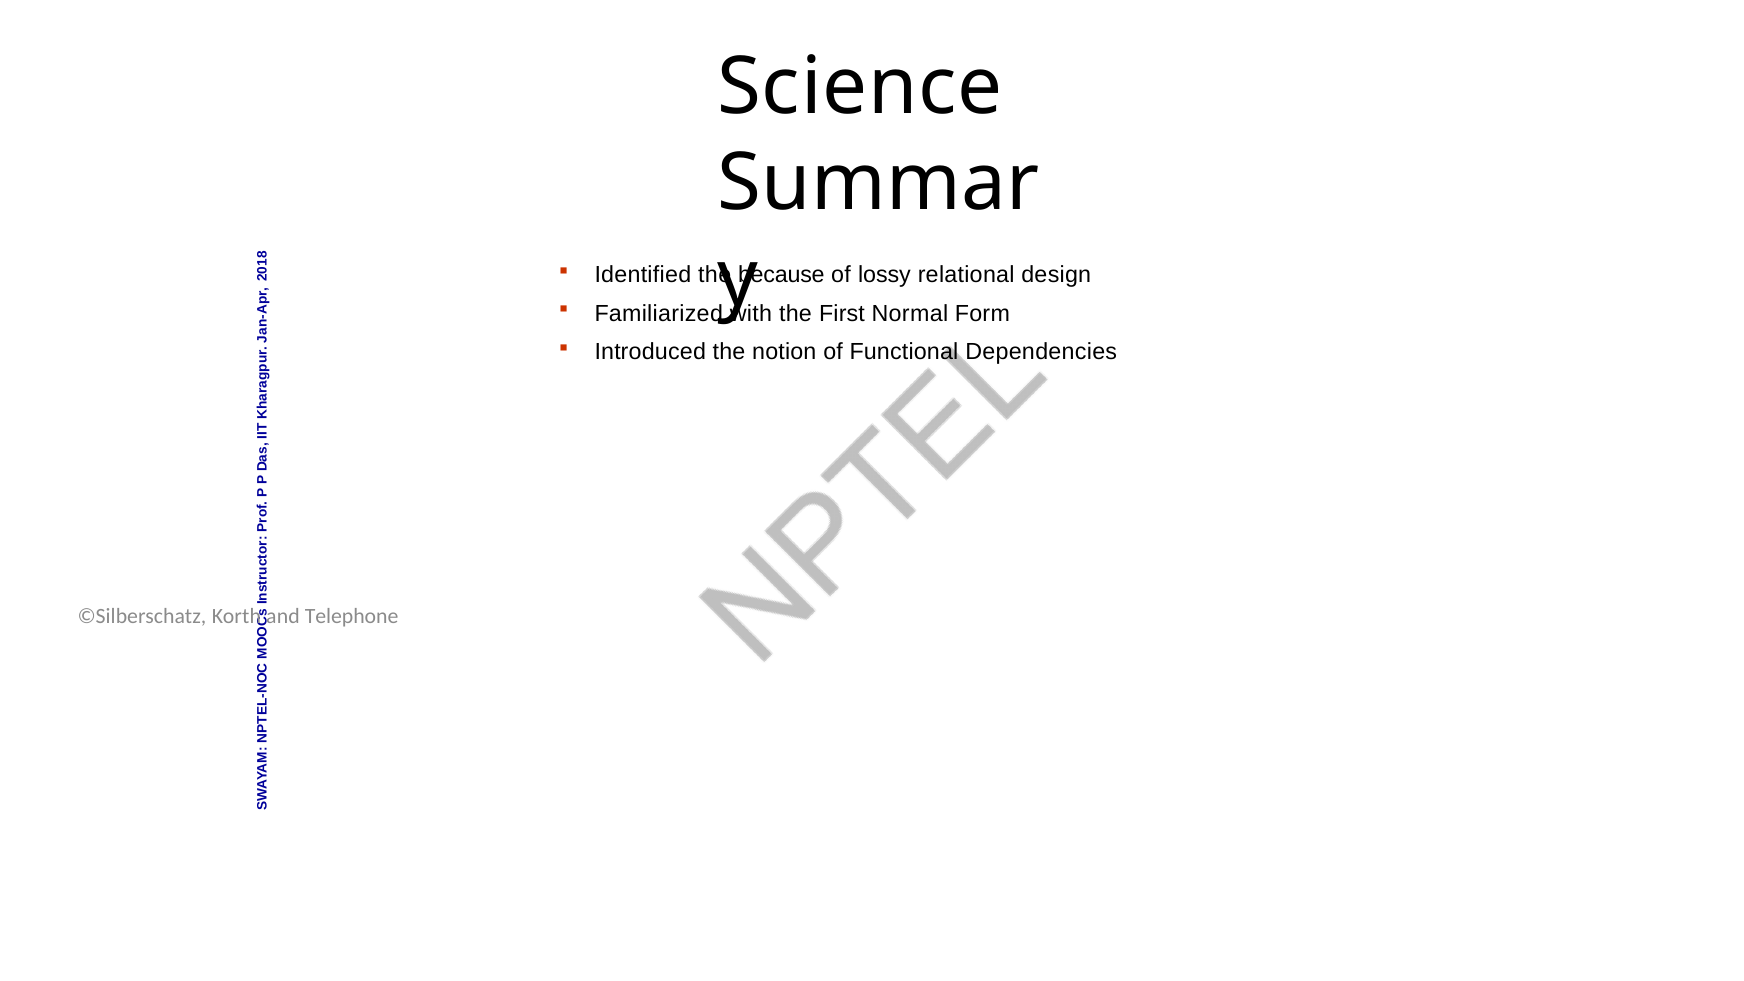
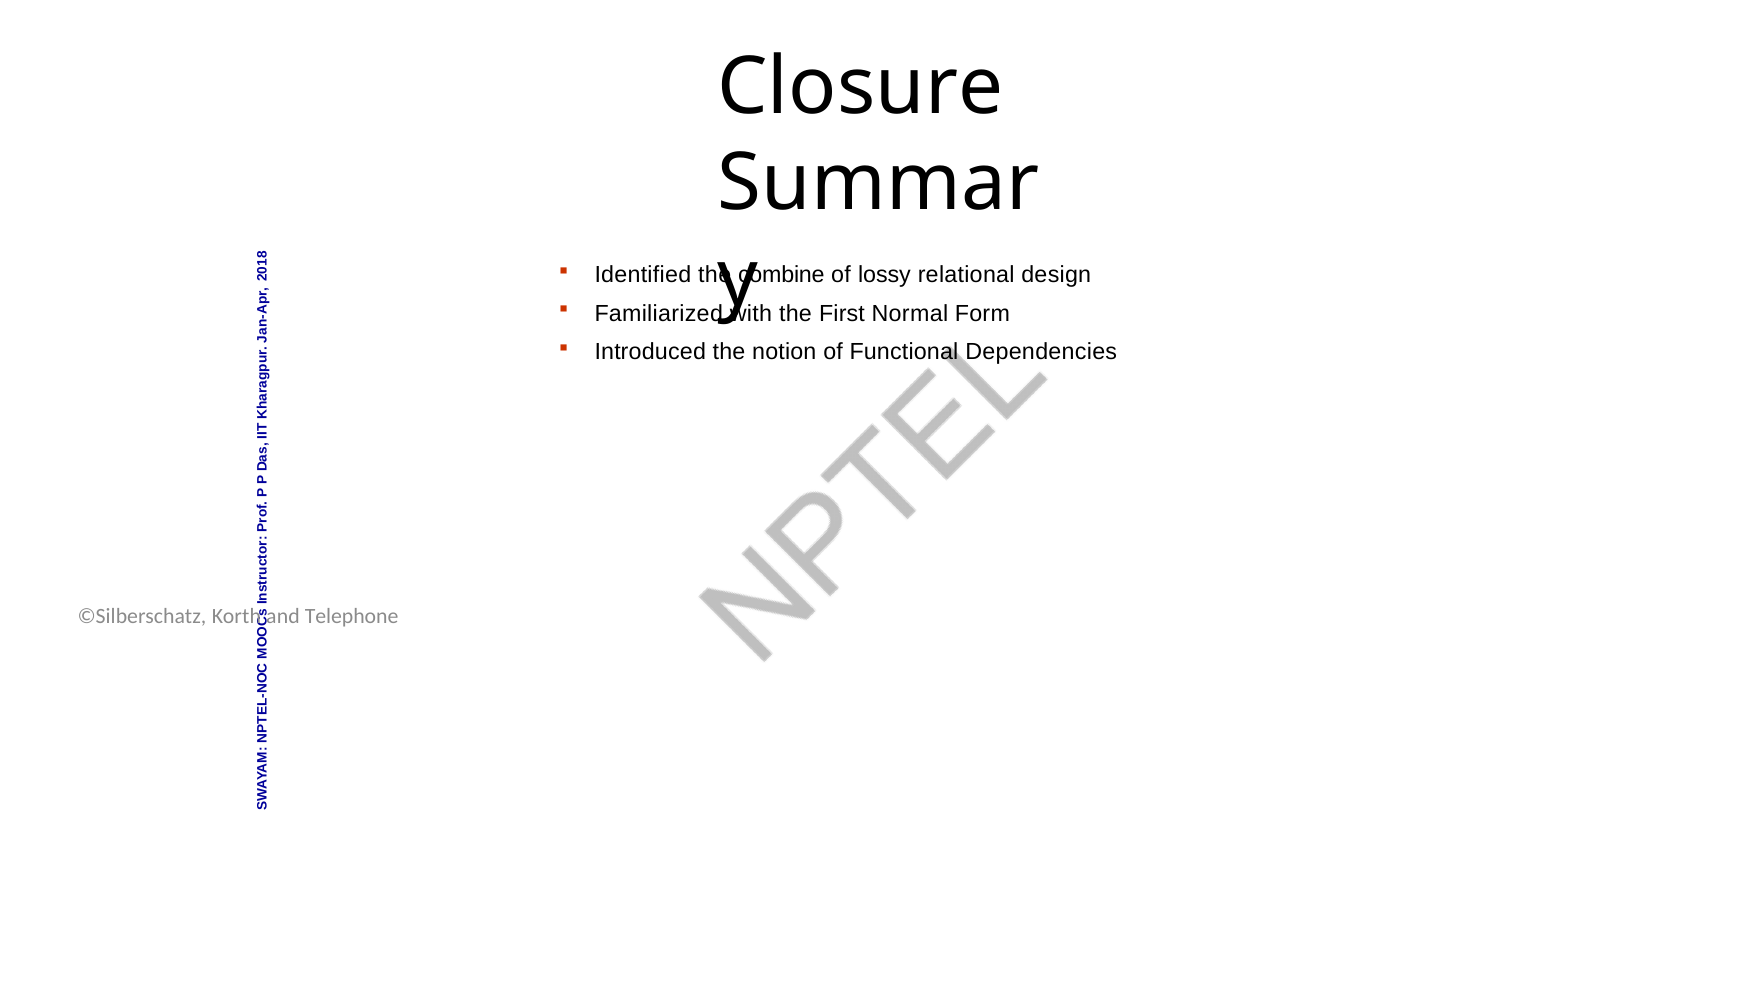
Science: Science -> Closure (860, 87)
because: because -> combine (781, 275)
